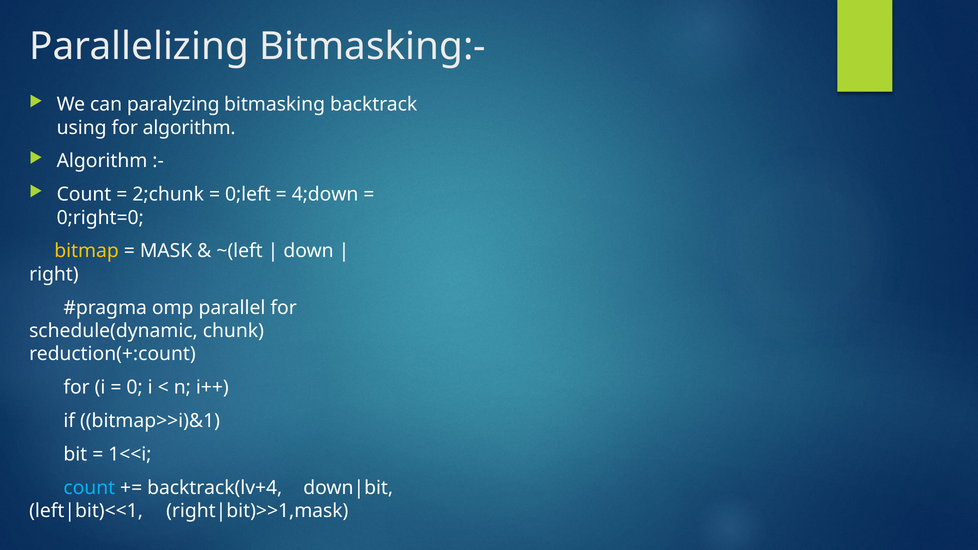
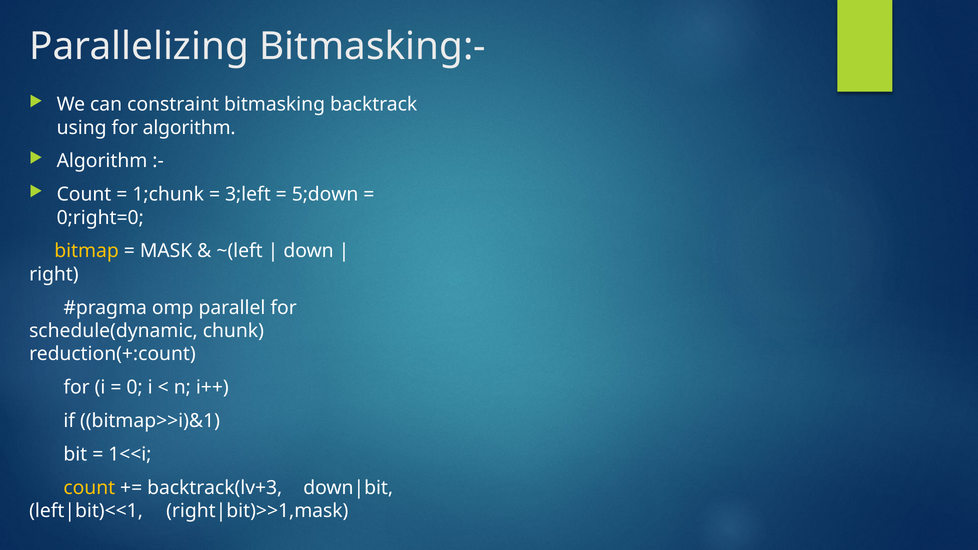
paralyzing: paralyzing -> constraint (173, 104)
2;chunk: 2;chunk -> 1;chunk (168, 194)
0;left: 0;left -> 3;left (248, 194)
4;down: 4;down -> 5;down (325, 194)
count colour: light blue -> yellow (89, 488)
backtrack(lv+4: backtrack(lv+4 -> backtrack(lv+3 (215, 488)
